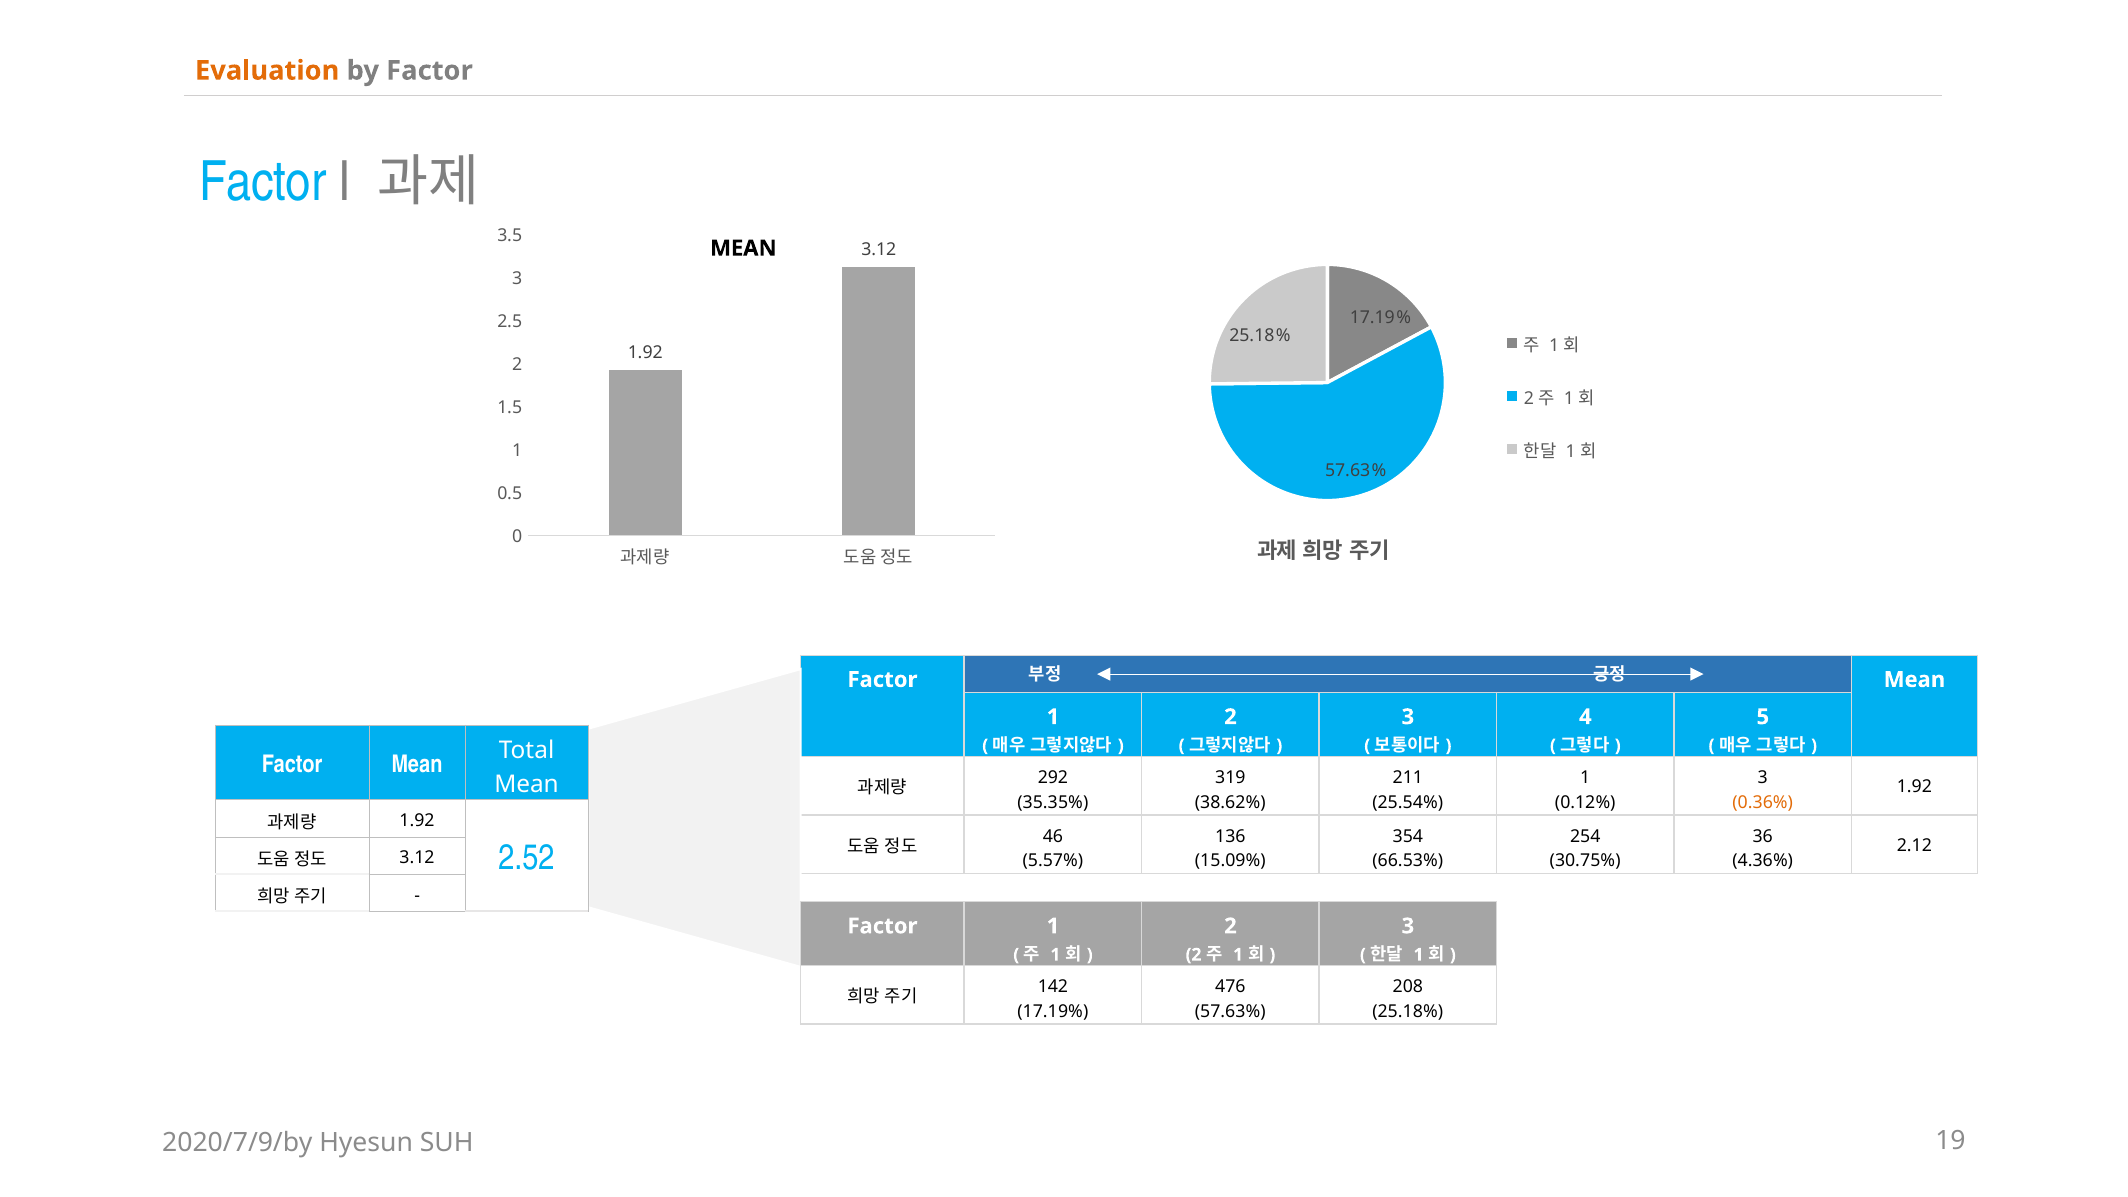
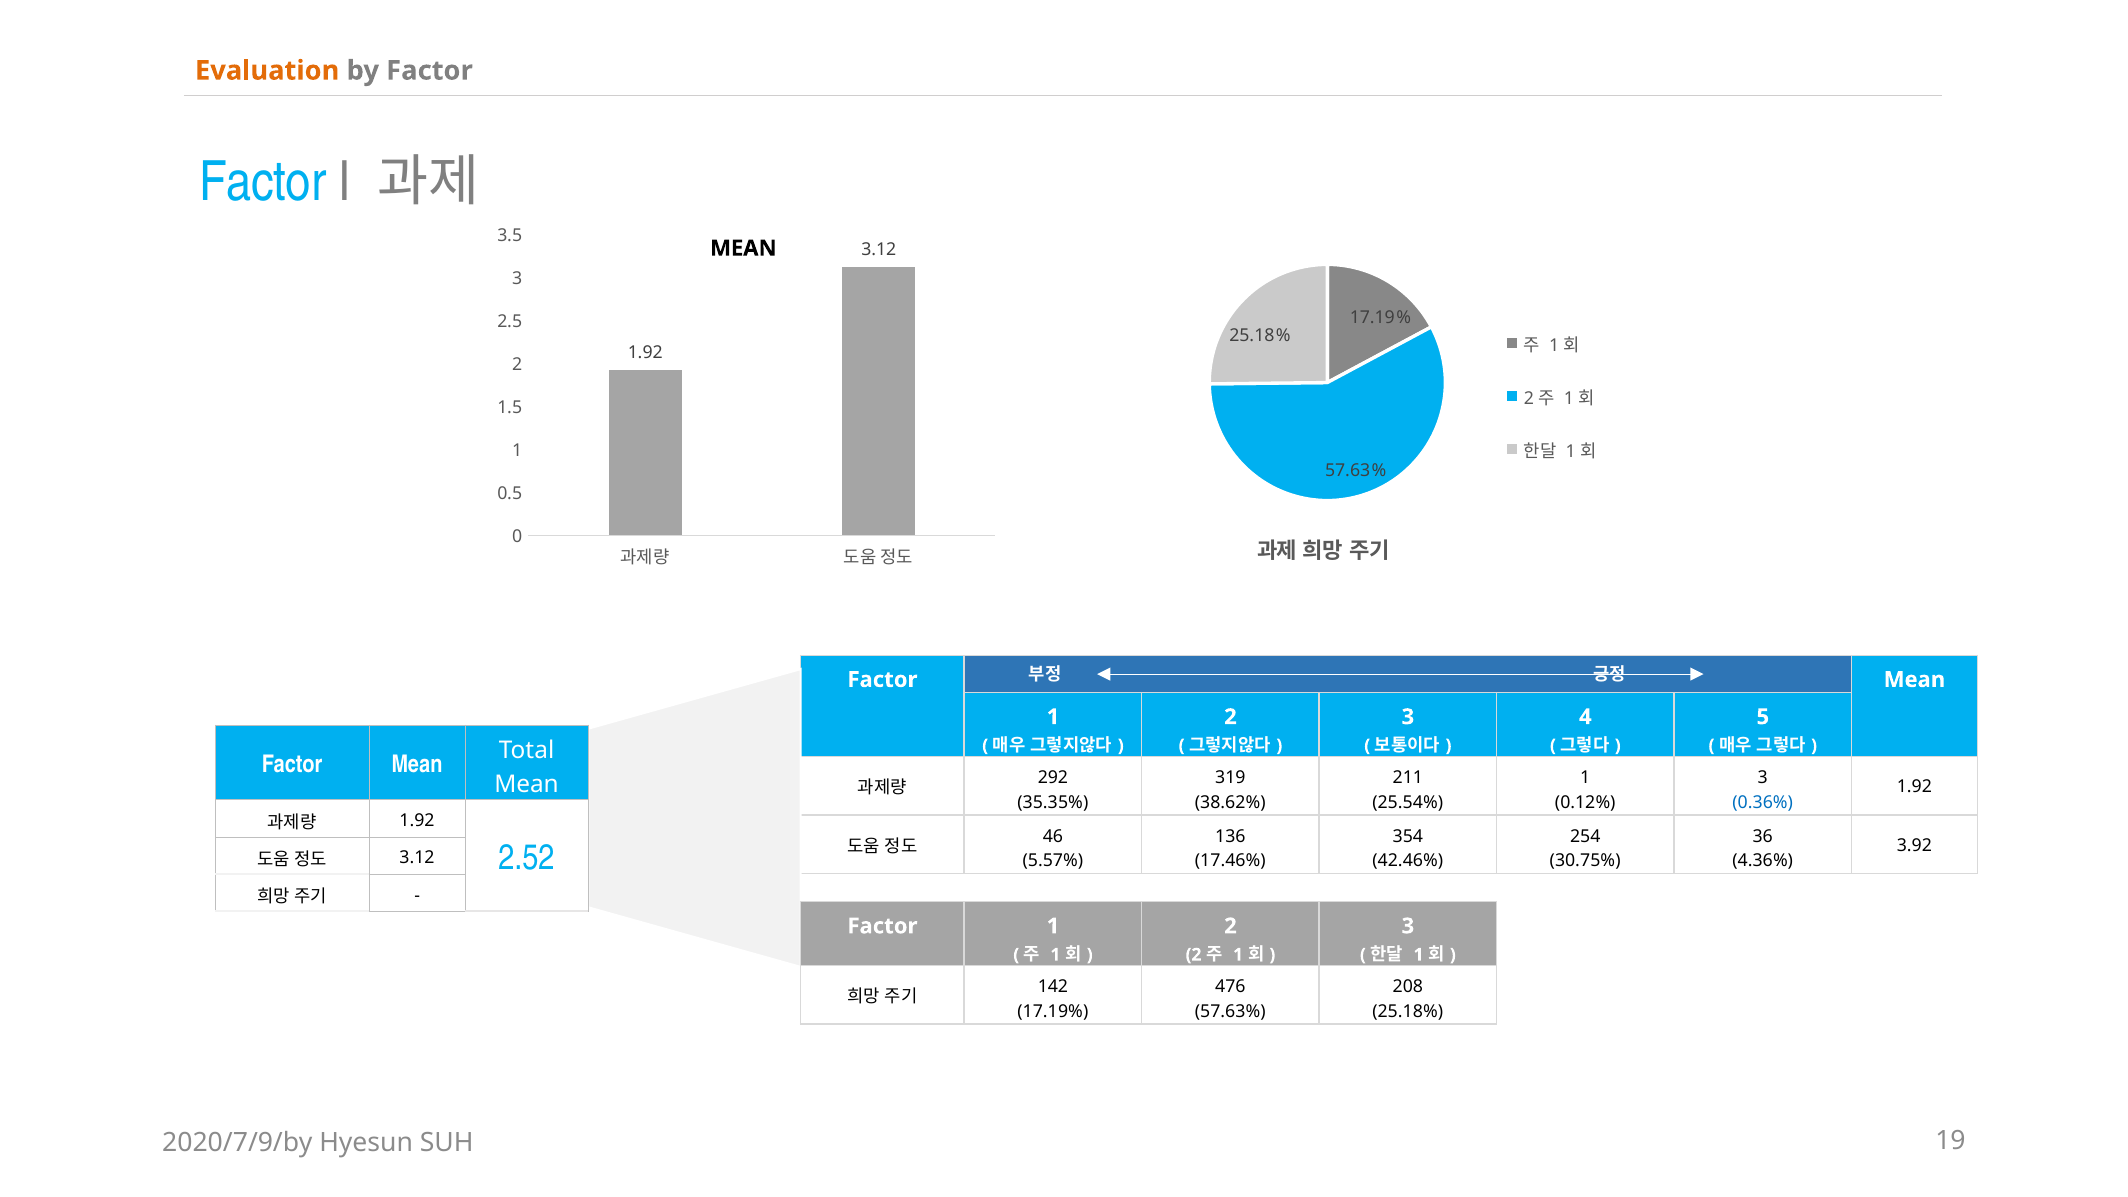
0.36% colour: orange -> blue (1763, 802)
2.12: 2.12 -> 3.92 (1914, 845)
15.09%: 15.09% -> 17.46% (1230, 861)
66.53%: 66.53% -> 42.46% (1408, 861)
